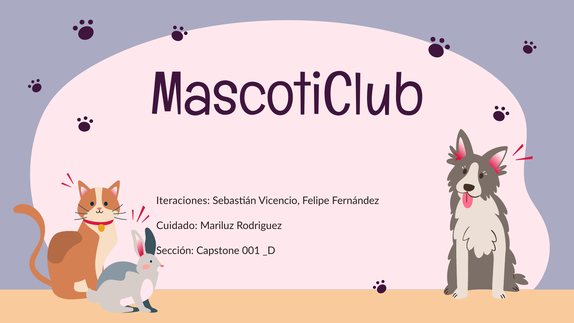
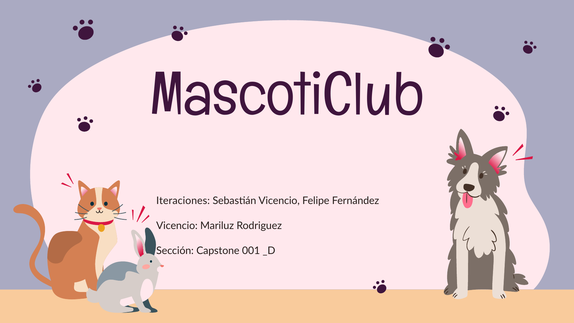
Cuidado: Cuidado -> Vicencio (177, 226)
